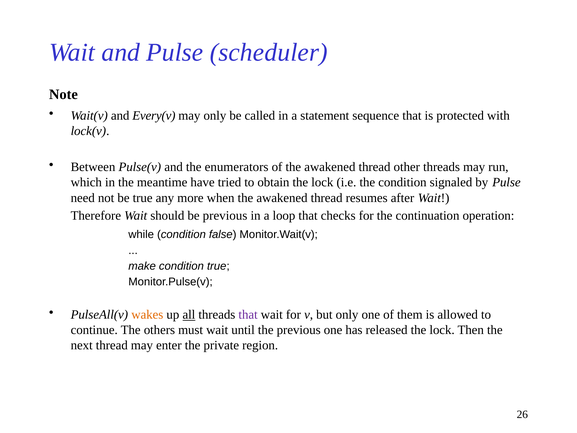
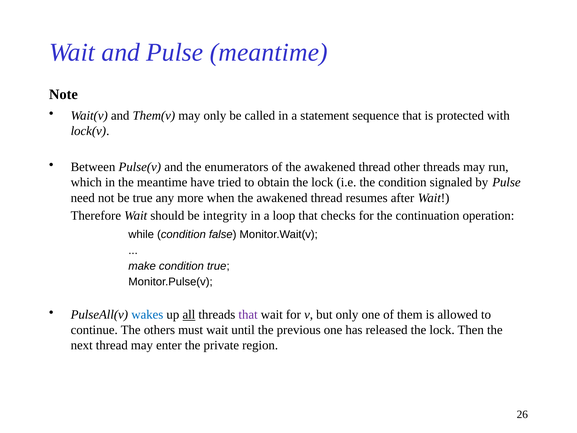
Pulse scheduler: scheduler -> meantime (269, 52)
Every(v: Every(v -> Them(v (154, 116)
be previous: previous -> integrity (225, 216)
wakes colour: orange -> blue (147, 314)
